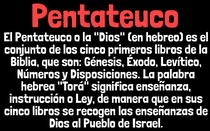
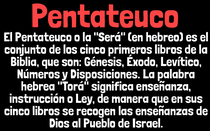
la Dios: Dios -> Será (110, 37)
